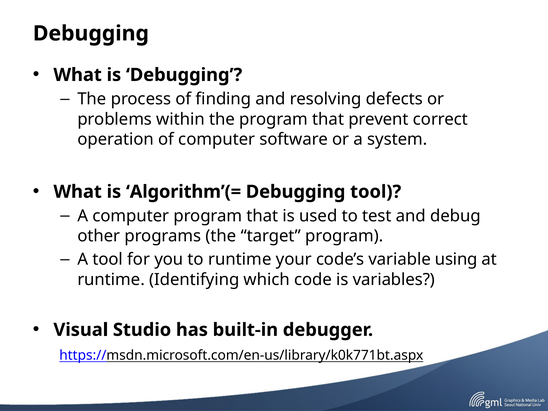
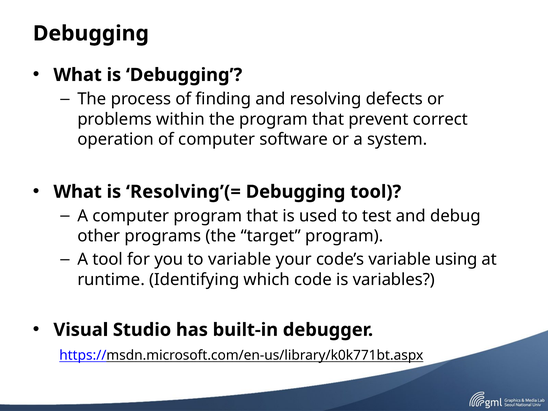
Algorithm’(=: Algorithm’(= -> Resolving’(= (183, 192)
to runtime: runtime -> variable (240, 259)
